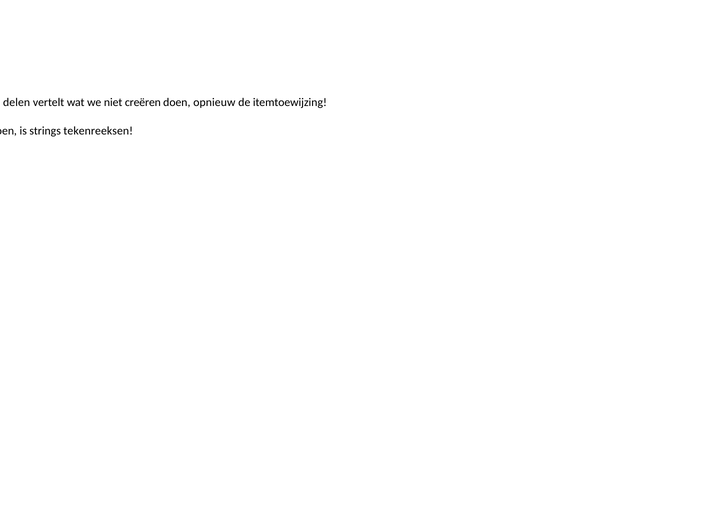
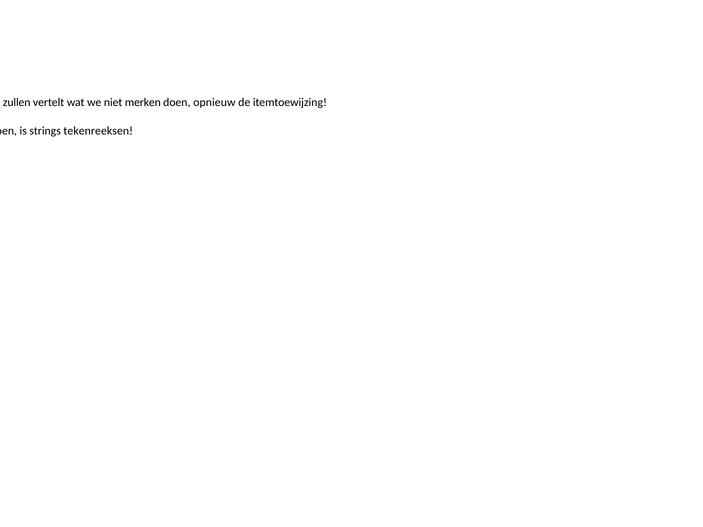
delen: delen -> zullen (17, 103)
creëren: creëren -> merken (143, 103)
